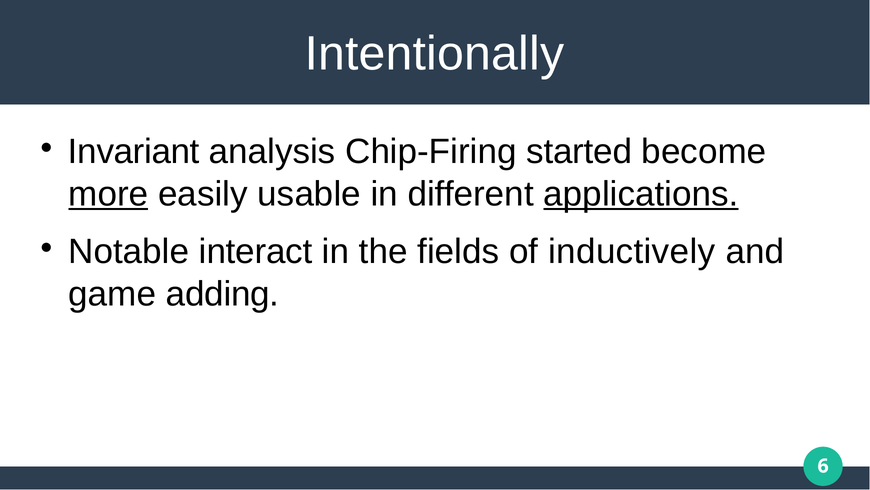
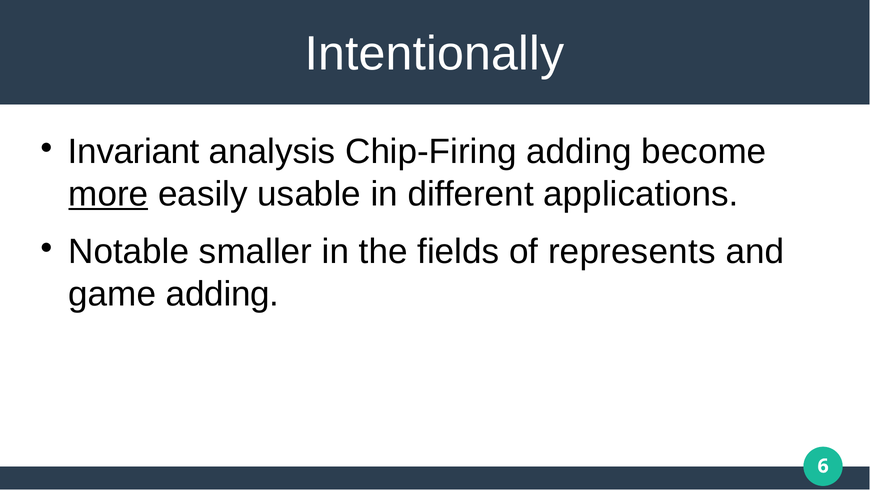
Chip-Firing started: started -> adding (579, 152)
applications underline: present -> none (641, 194)
interact: interact -> smaller (256, 251)
inductively: inductively -> represents (632, 251)
